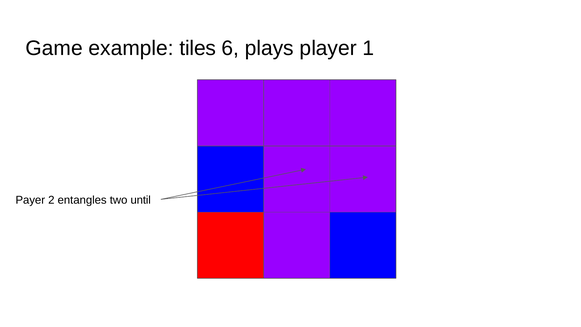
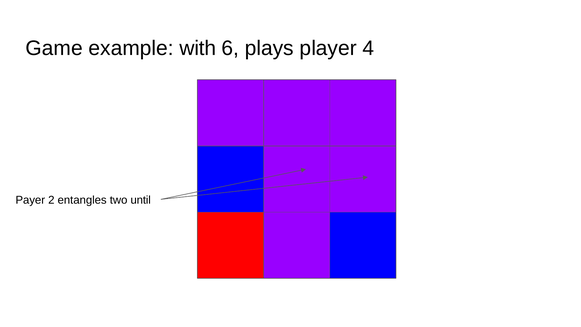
tiles: tiles -> with (198, 48)
1: 1 -> 4 (368, 48)
